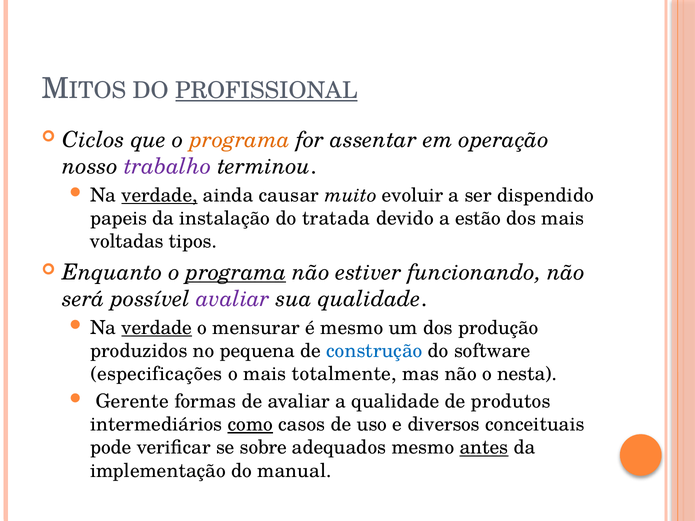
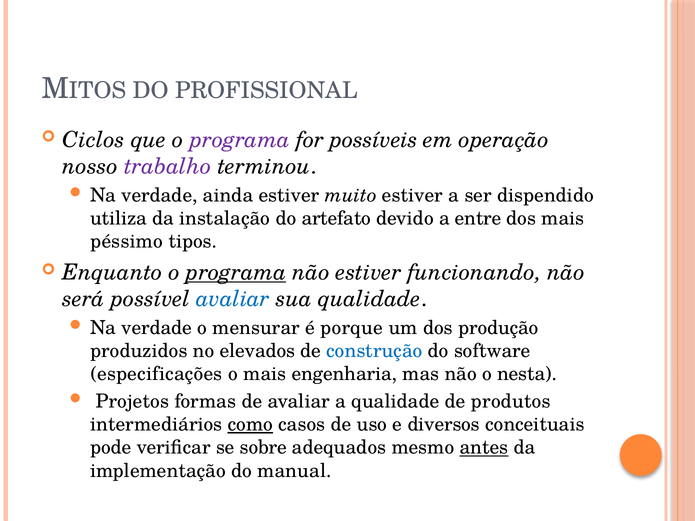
PROFISSIONAL underline: present -> none (266, 91)
programa colour: orange -> purple (240, 140)
assentar: assentar -> possíveis (374, 140)
verdade underline: present -> none (159, 195)
ainda causar: causar -> estiver (289, 195)
muito evoluir: evoluir -> estiver (412, 195)
papeis: papeis -> utiliza (119, 218)
tratada: tratada -> artefato (336, 218)
estão: estão -> entre (478, 218)
voltadas: voltadas -> péssimo (127, 242)
avaliar colour: purple -> blue (233, 299)
verdade underline: present -> none (157, 328)
é mesmo: mesmo -> porque (352, 328)
pequena: pequena -> elevados (257, 351)
totalmente: totalmente -> engenharia (344, 374)
Gerente: Gerente -> Projetos (132, 401)
